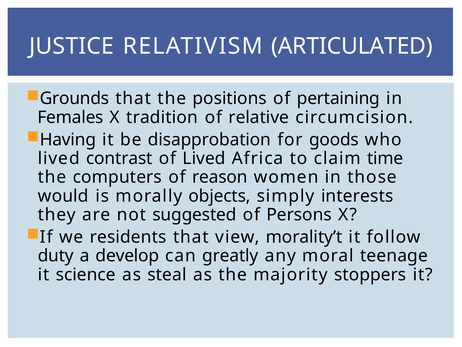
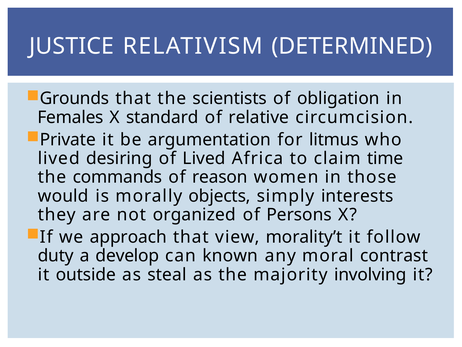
ARTICULATED: ARTICULATED -> DETERMINED (352, 46)
positions: positions -> scientists (230, 98)
pertaining: pertaining -> obligation (338, 98)
tradition: tradition -> standard (162, 117)
Having: Having -> Private (68, 140)
disapprobation: disapprobation -> argumentation (209, 140)
goods: goods -> litmus (334, 140)
contrast: contrast -> desiring (119, 158)
computers: computers -> commands (117, 177)
suggested: suggested -> organized (194, 214)
residents: residents -> approach (128, 237)
greatly: greatly -> known (230, 256)
teenage: teenage -> contrast (394, 256)
science: science -> outside (86, 274)
stoppers: stoppers -> involving (370, 274)
